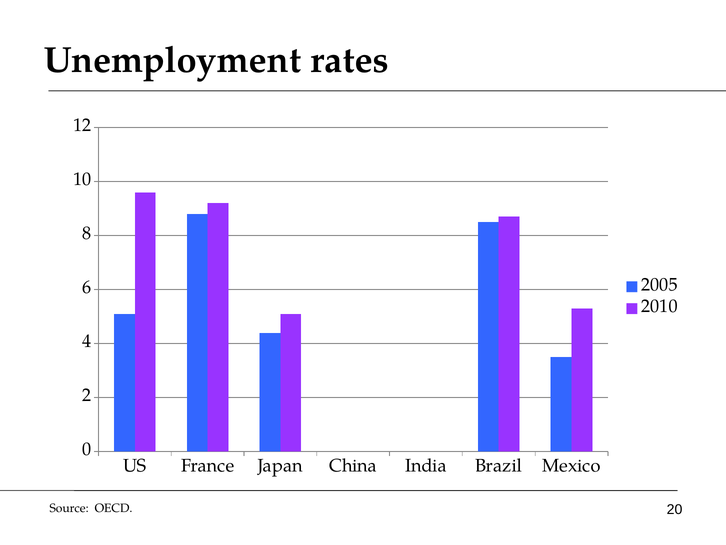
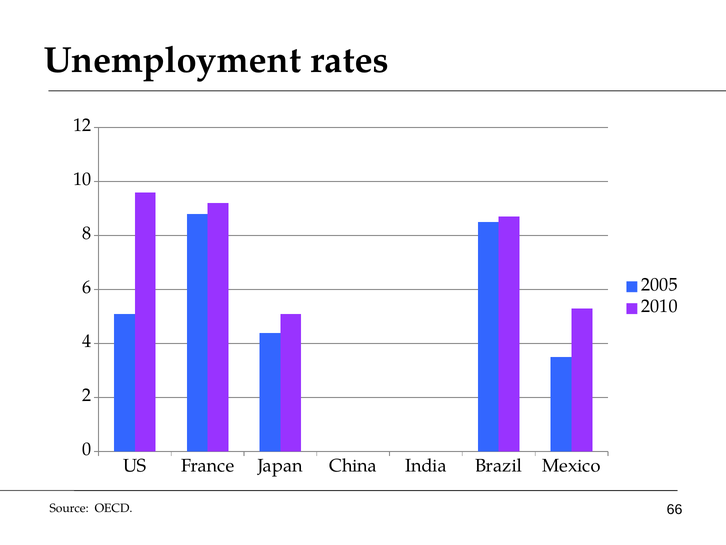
20: 20 -> 66 (675, 509)
